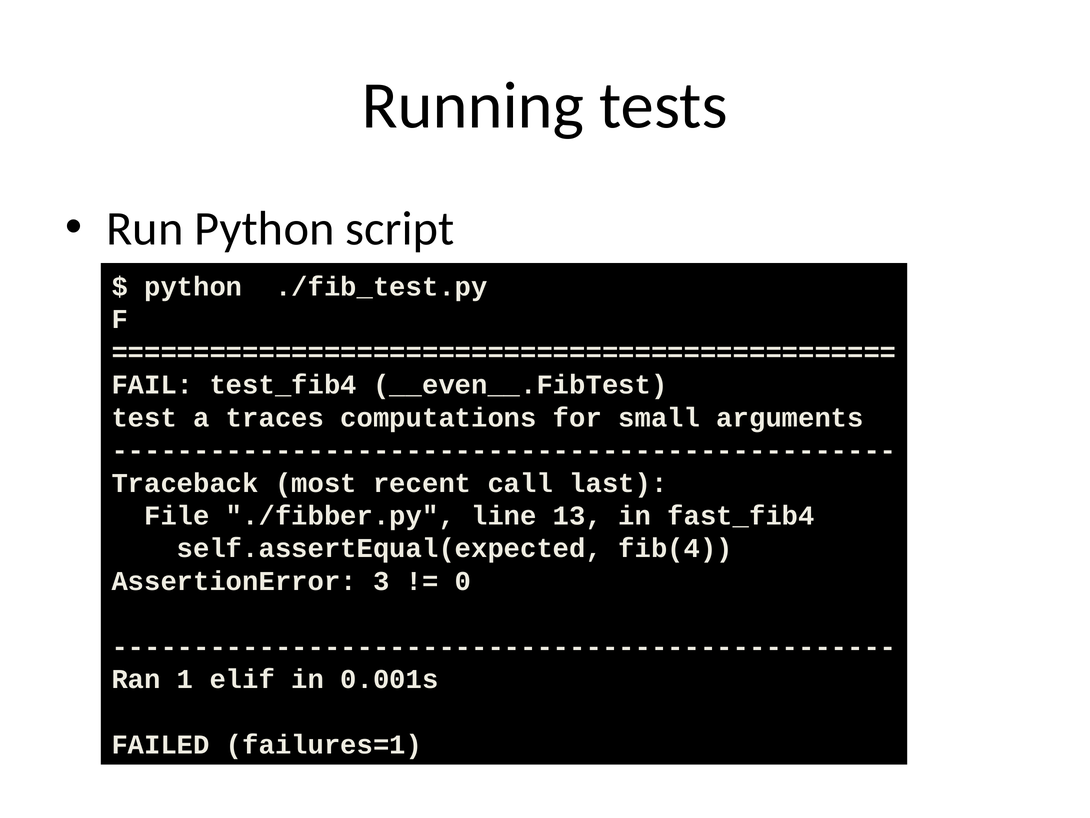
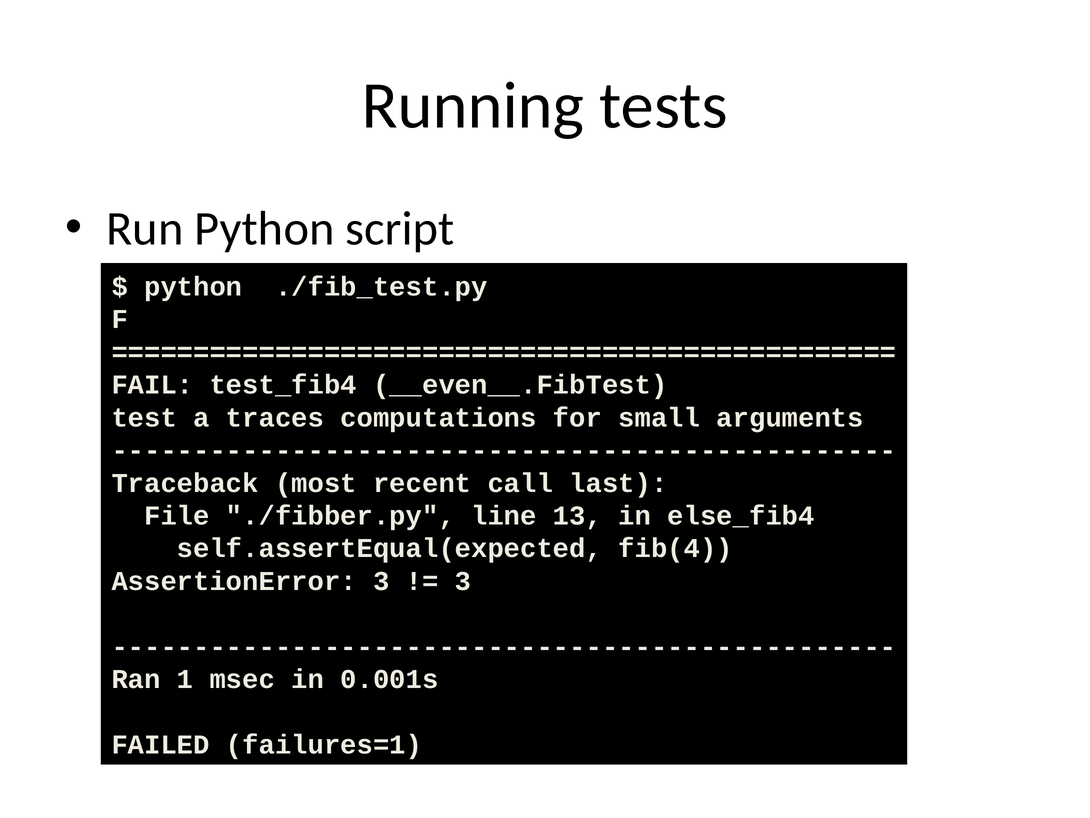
fast_fib4: fast_fib4 -> else_fib4 (741, 515)
0: 0 -> 3 (463, 581)
elif: elif -> msec (242, 679)
